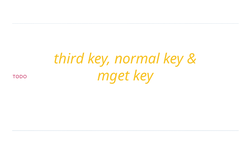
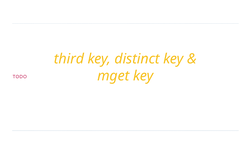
normal: normal -> distinct (137, 59)
